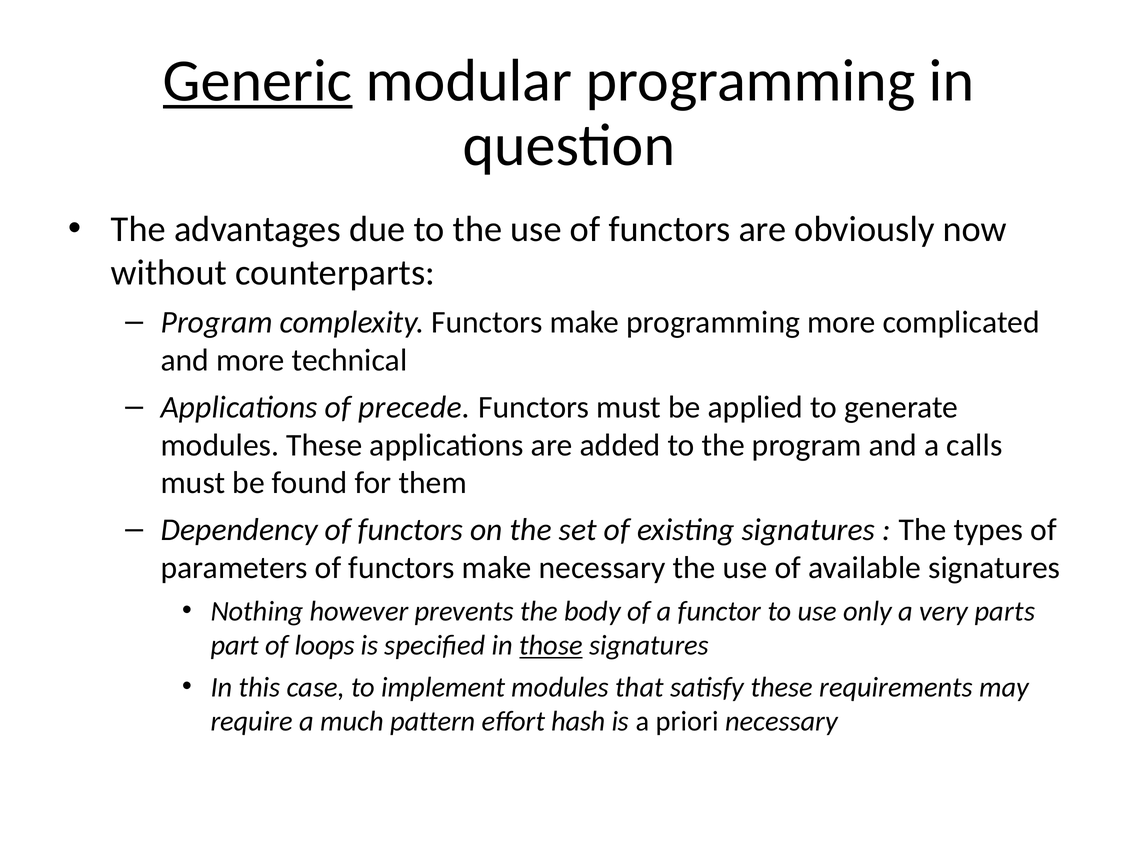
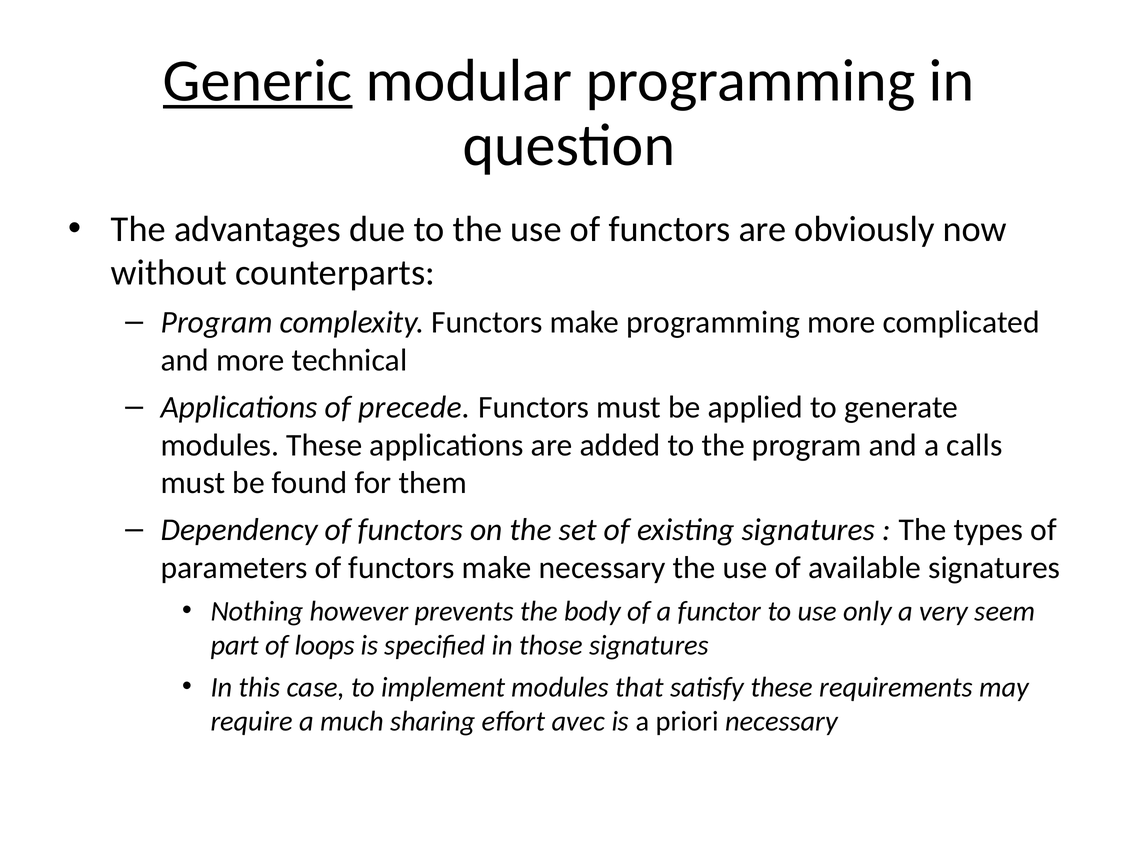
parts: parts -> seem (1005, 611)
those underline: present -> none (551, 645)
pattern: pattern -> sharing (433, 721)
hash: hash -> avec (578, 721)
